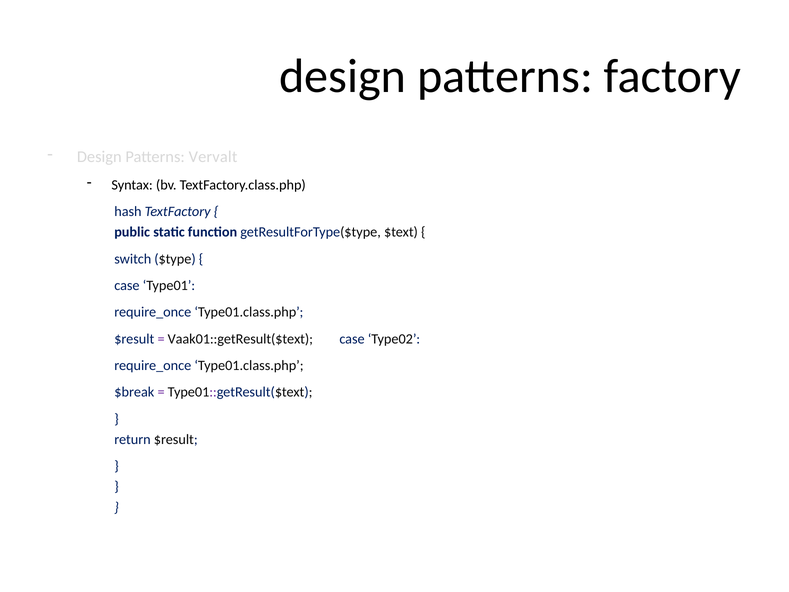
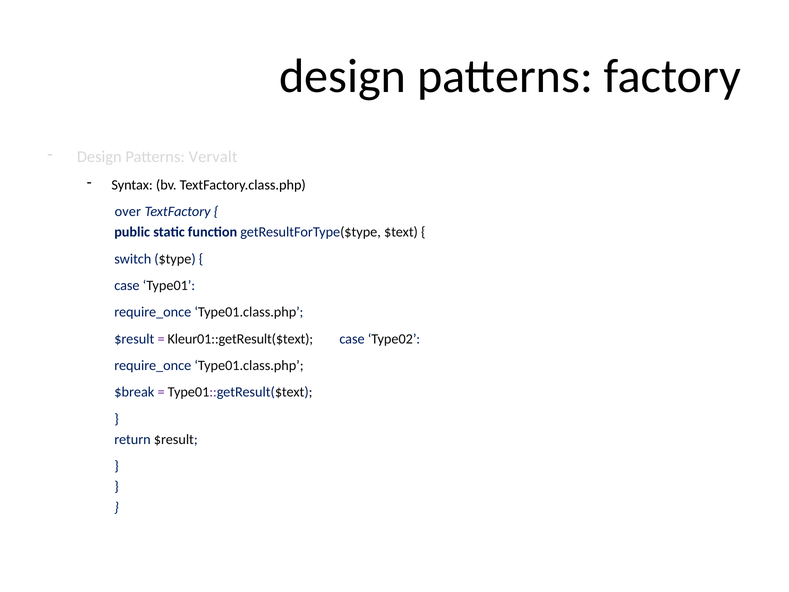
hash: hash -> over (128, 211)
Vaak01::getResult($text: Vaak01::getResult($text -> Kleur01::getResult($text (240, 339)
